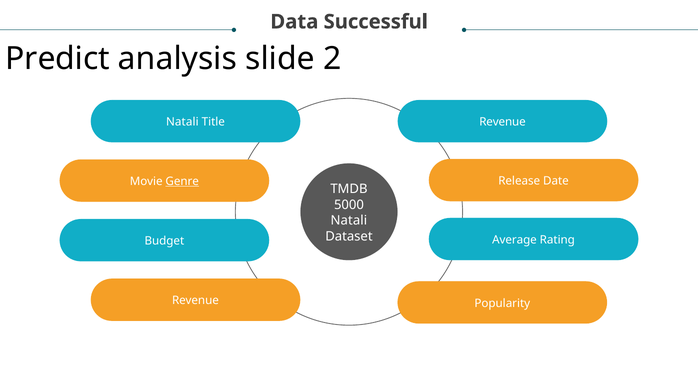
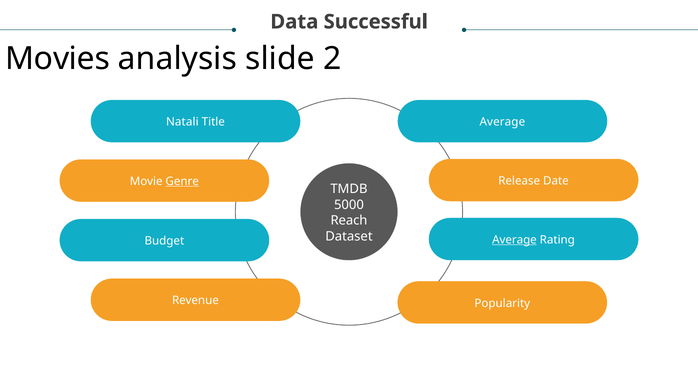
Predict: Predict -> Movies (58, 59)
Revenue: Revenue -> Average (502, 122)
Natali: Natali -> Reach (349, 221)
Average underline: none -> present (514, 240)
